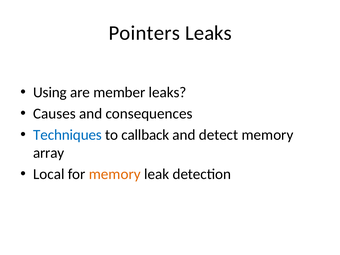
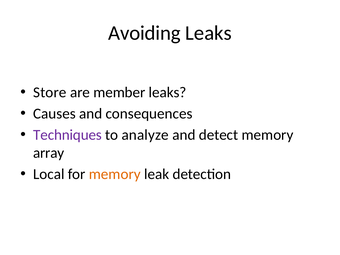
Pointers: Pointers -> Avoiding (144, 33)
Using: Using -> Store (50, 92)
Techniques colour: blue -> purple (68, 135)
callback: callback -> analyze (145, 135)
